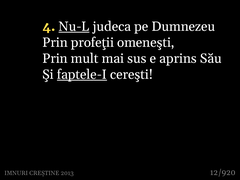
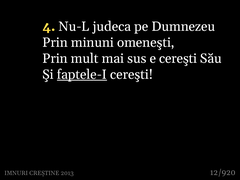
Nu-L underline: present -> none (74, 26)
profeţii: profeţii -> minuni (92, 42)
e aprins: aprins -> cereşti (178, 58)
